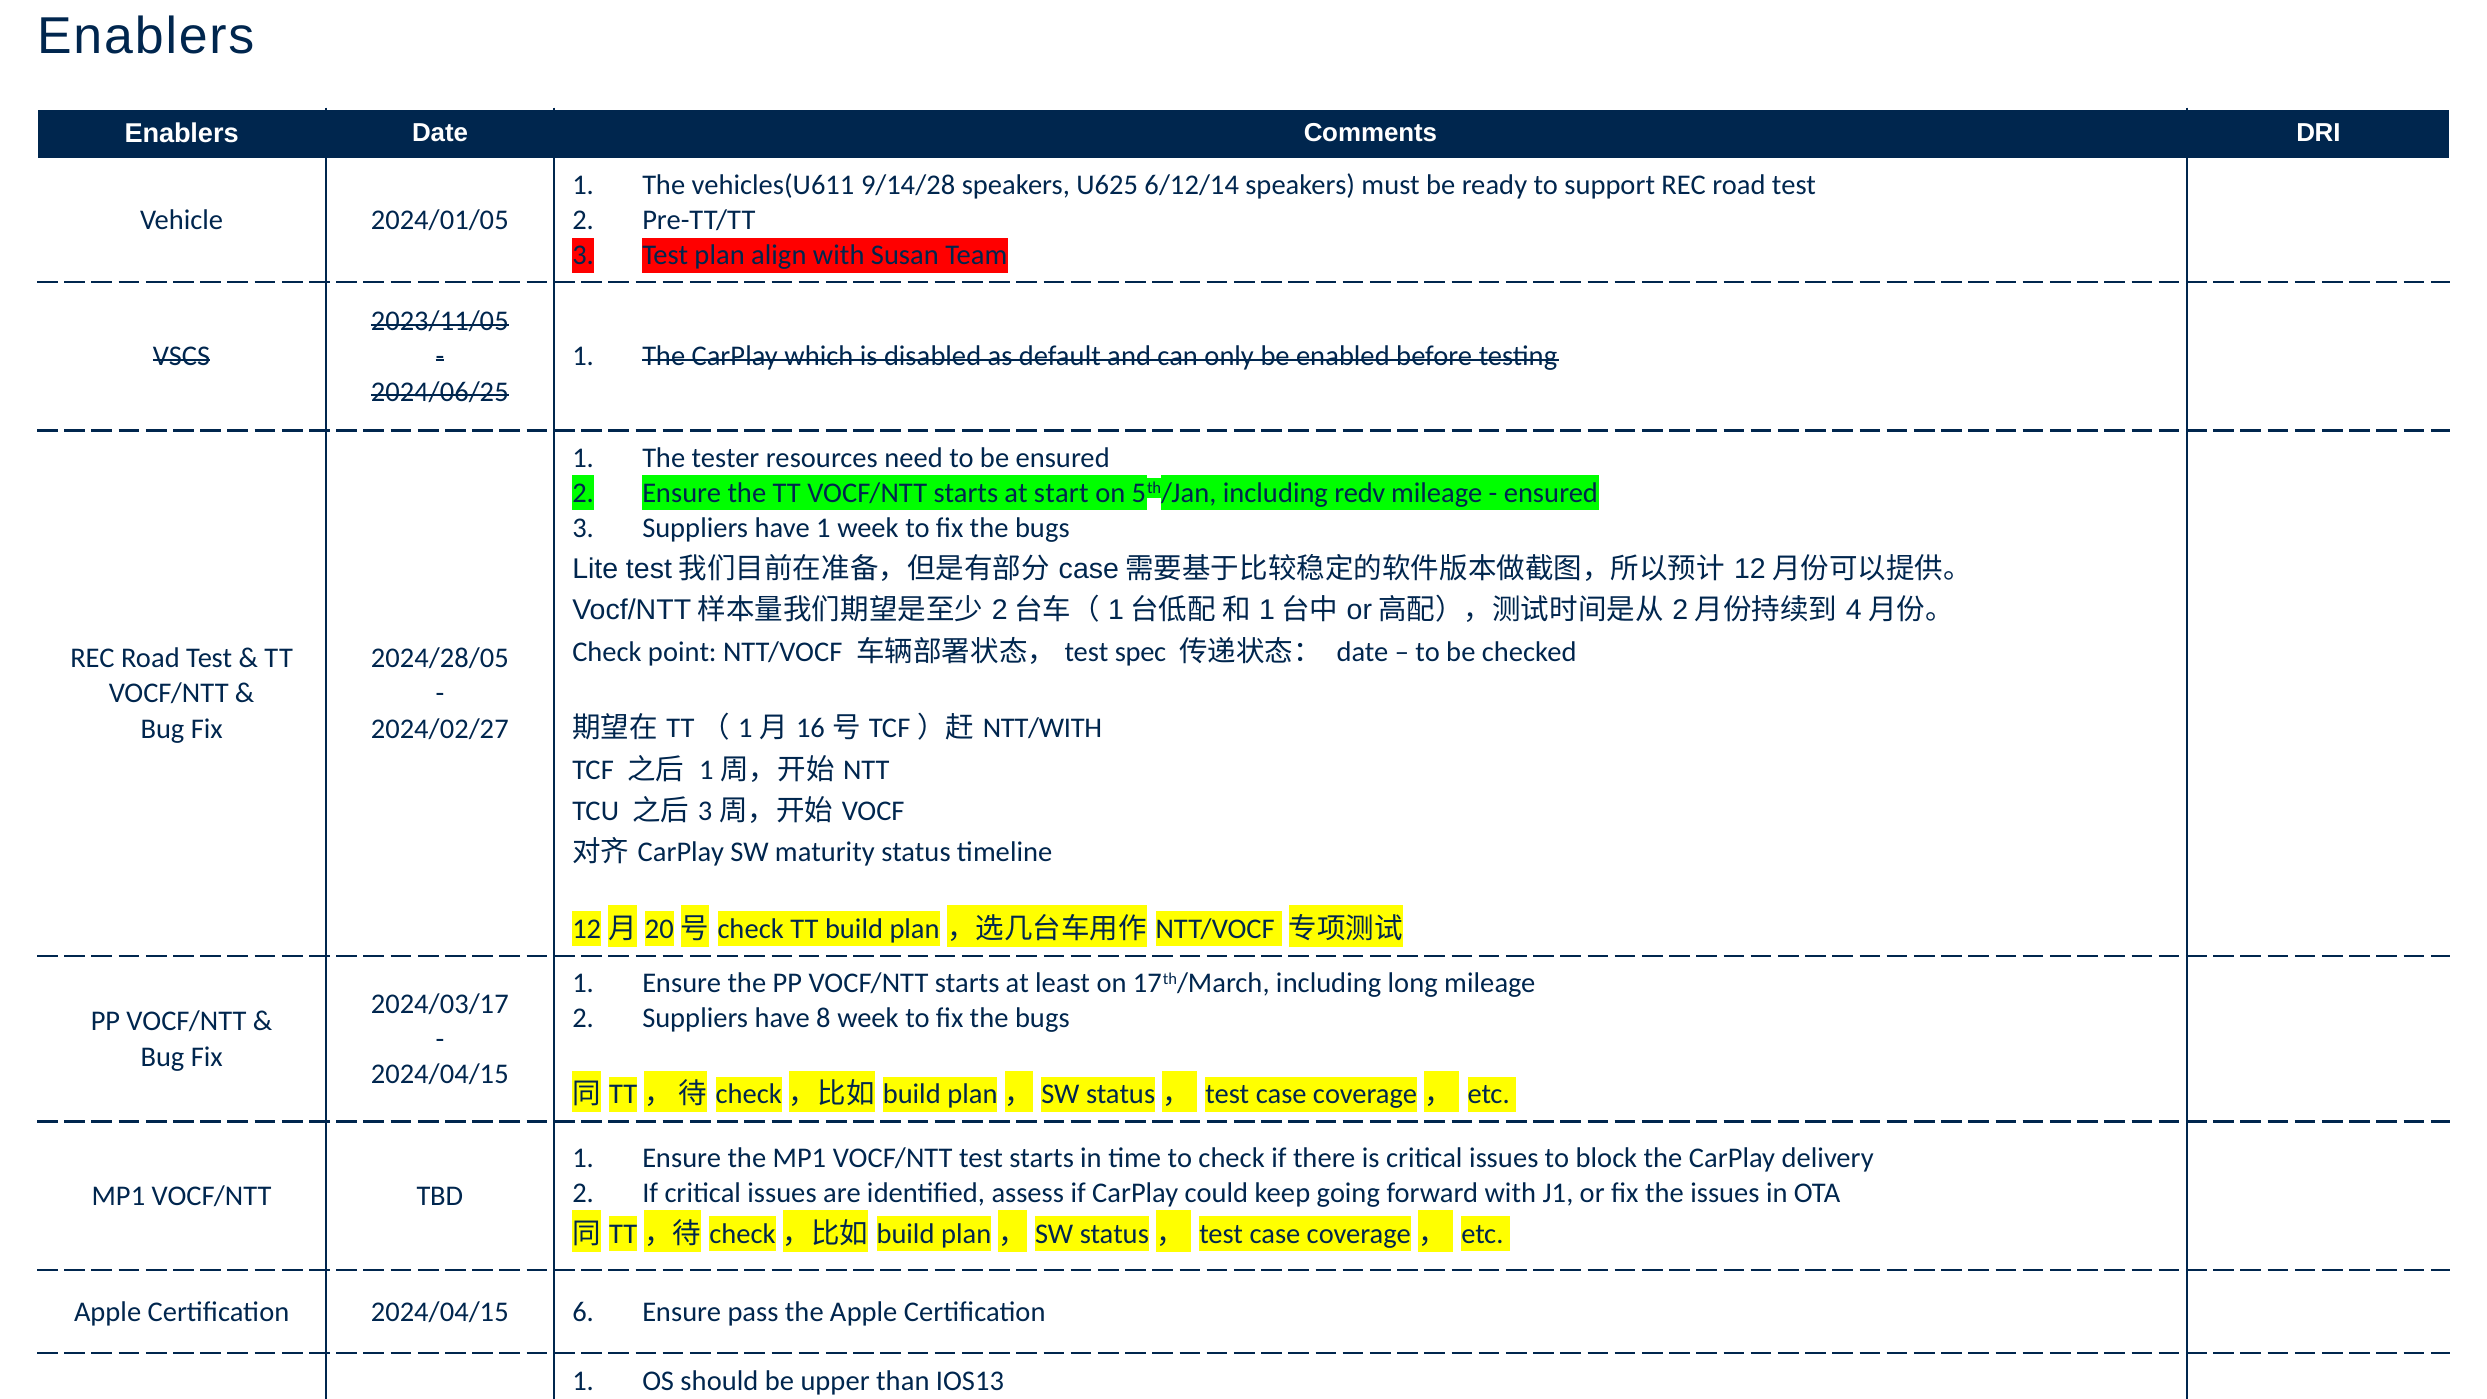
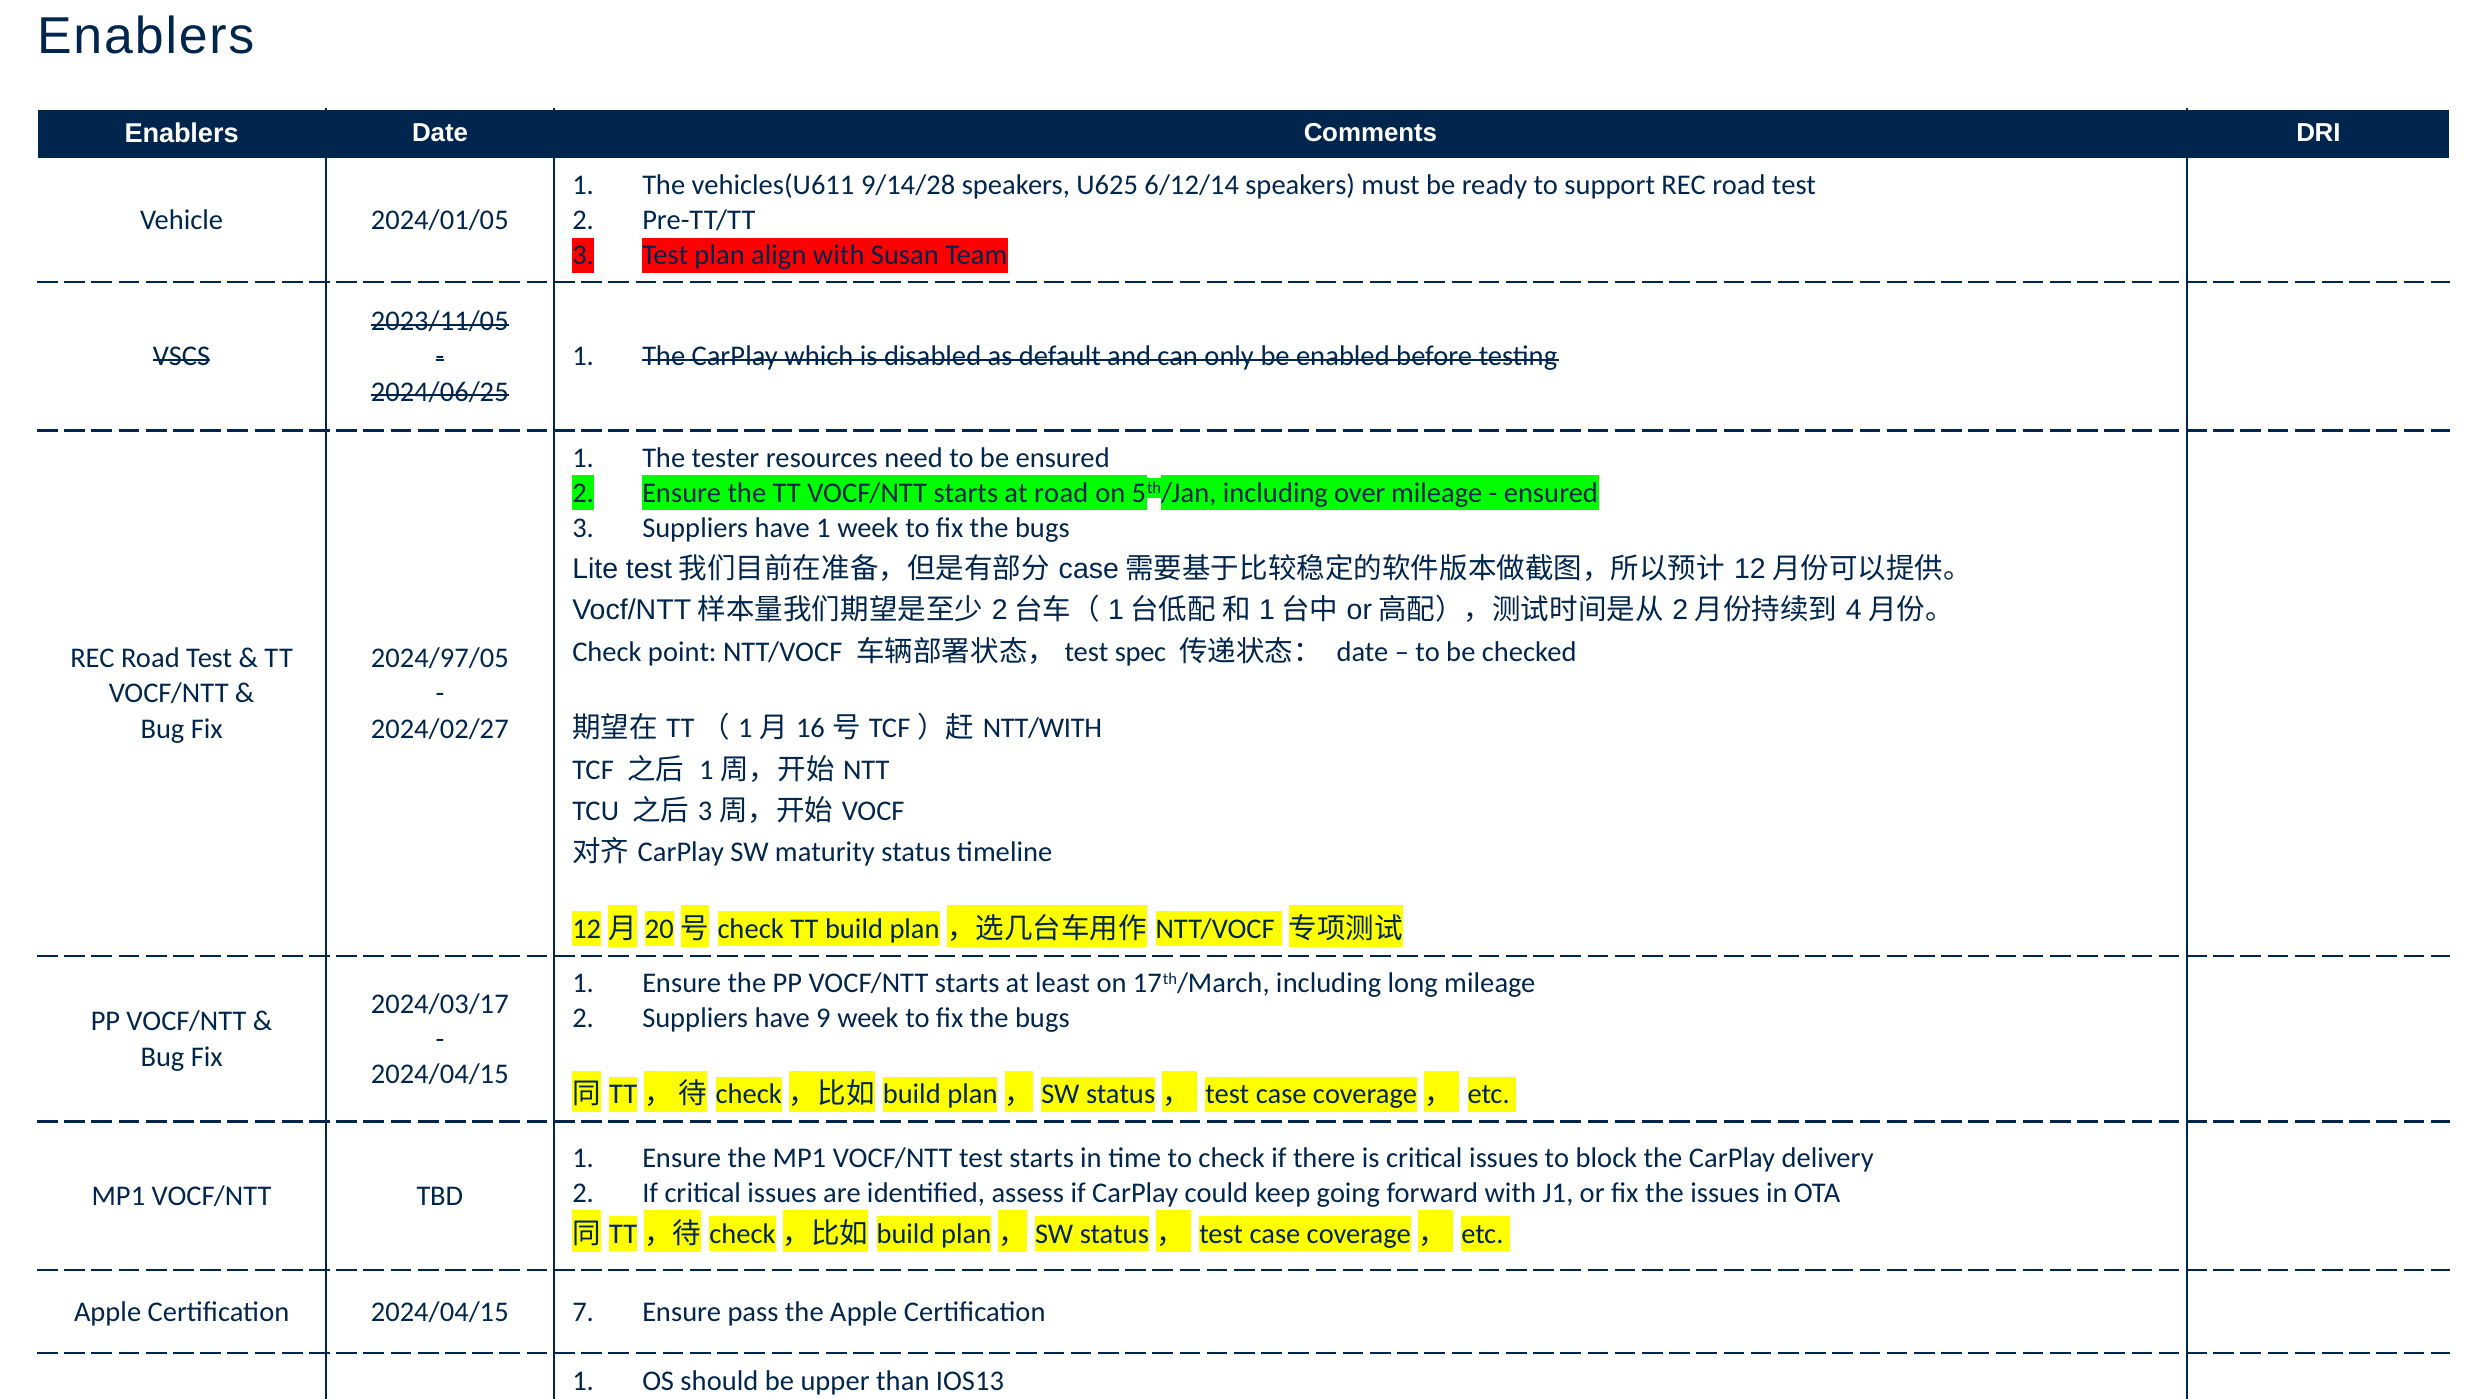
at start: start -> road (1061, 493)
redv: redv -> over (1360, 493)
2024/28/05: 2024/28/05 -> 2024/97/05 (440, 658)
8: 8 -> 9 (823, 1018)
6: 6 -> 7 (583, 1312)
